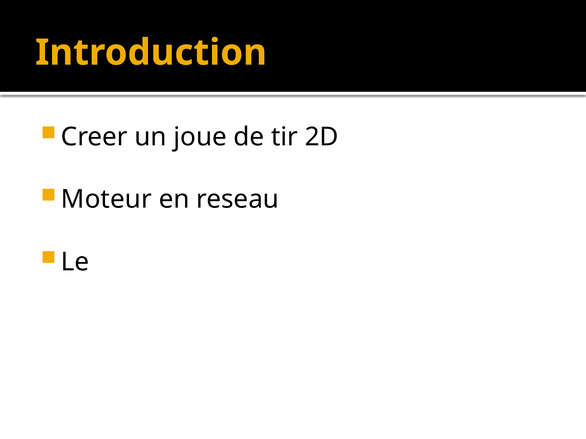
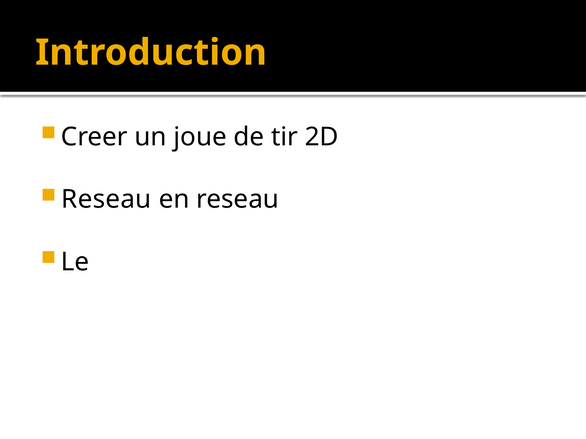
Moteur: Moteur -> Reseau (106, 200)
